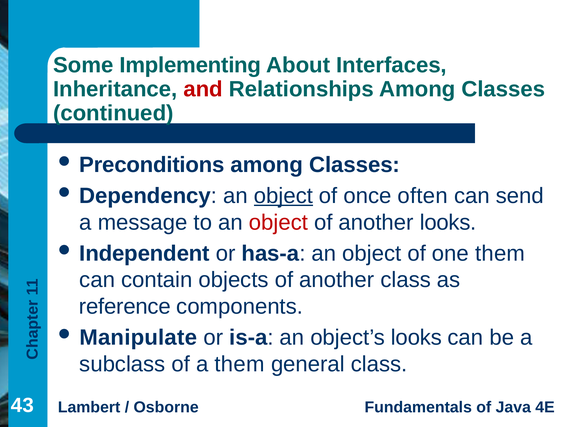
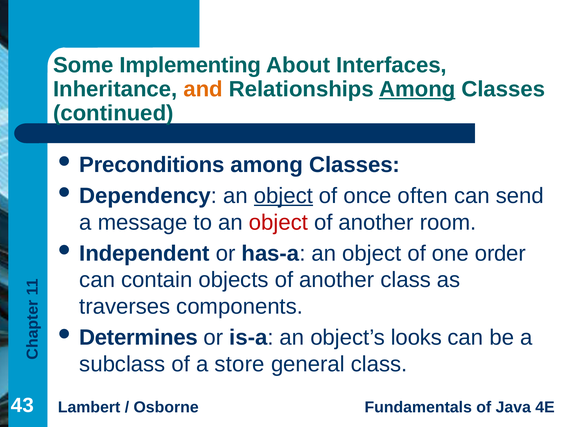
and colour: red -> orange (203, 89)
Among underline: none -> present (417, 89)
another looks: looks -> room (448, 223)
one them: them -> order (500, 254)
reference: reference -> traverses (125, 307)
Manipulate: Manipulate -> Determines (138, 338)
a them: them -> store (240, 365)
